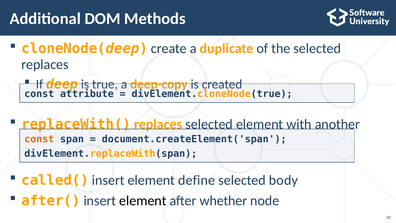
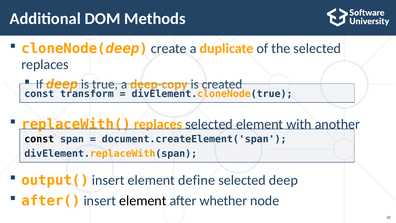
attribute: attribute -> transform (87, 94)
const colour: orange -> black (39, 139)
called(: called( -> output( (55, 180)
selected body: body -> deep (283, 180)
